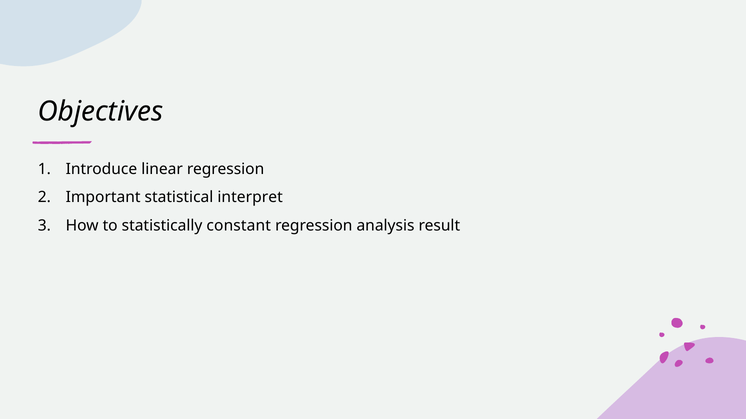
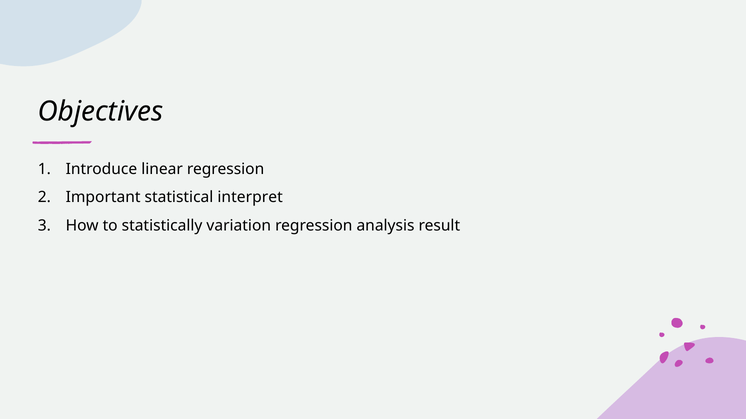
constant: constant -> variation (239, 226)
